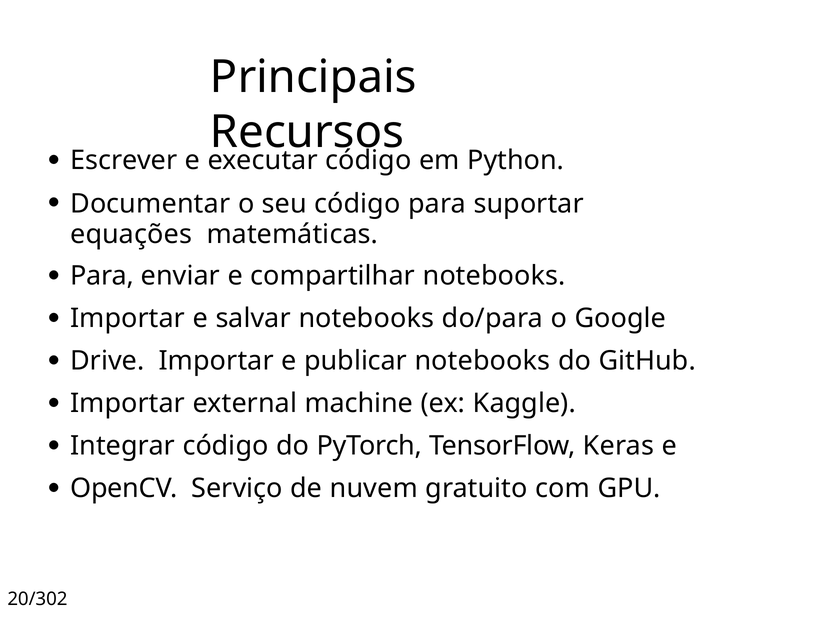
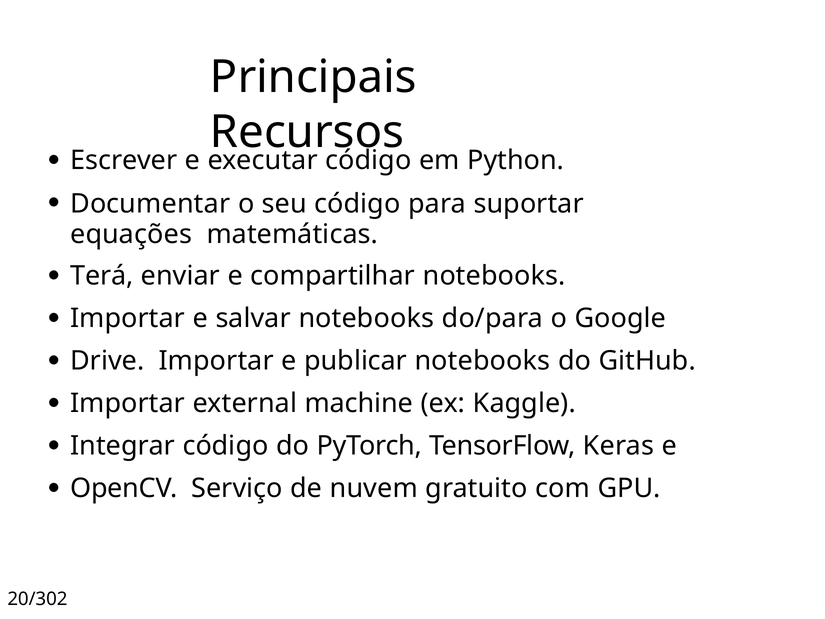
Para: Para -> Terá (102, 276)
